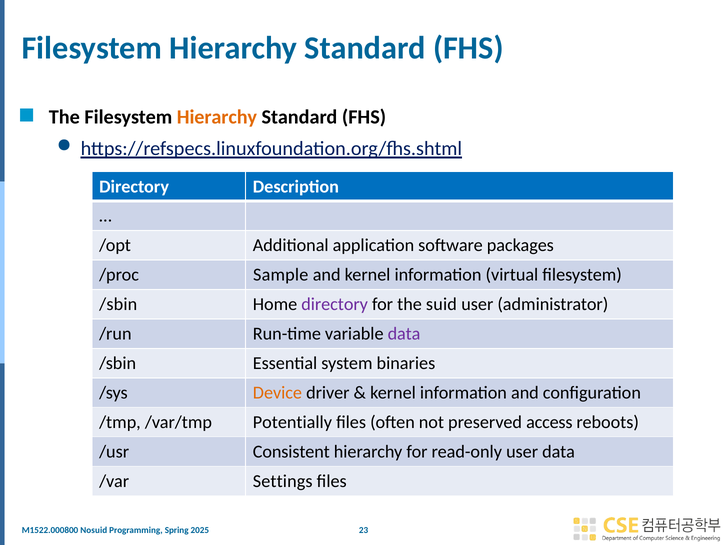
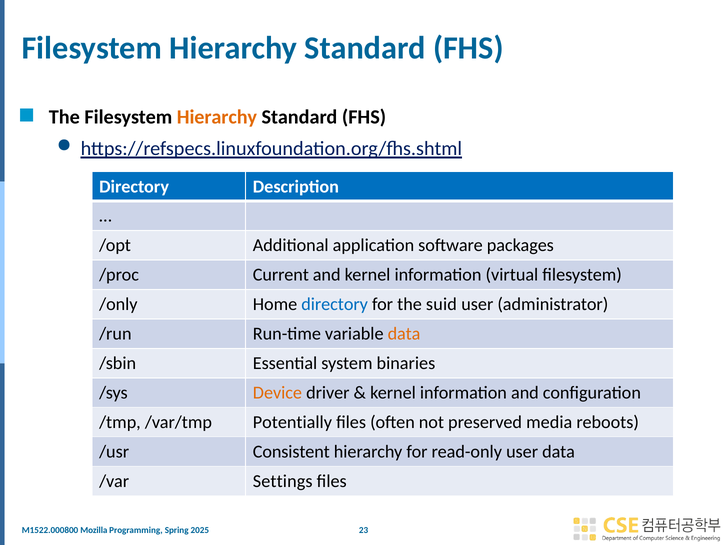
Sample: Sample -> Current (281, 275)
/sbin: /sbin -> /only (118, 305)
directory colour: purple -> blue (335, 305)
data colour: purple -> orange (404, 334)
access: access -> media (549, 422)
Nosuid: Nosuid -> Mozilla (94, 530)
